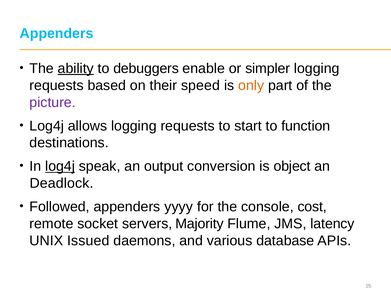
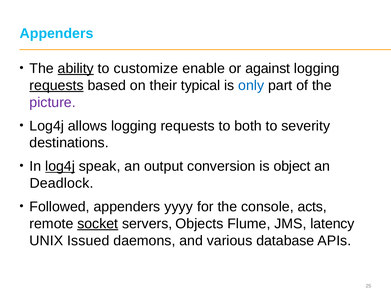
debuggers: debuggers -> customize (146, 69)
simpler: simpler -> against (268, 69)
requests underline: none -> present (57, 86)
speed: speed -> typical (201, 86)
only colour: orange -> blue (251, 86)
start: start -> both (248, 126)
function: function -> severity (306, 126)
cost: cost -> acts (312, 207)
socket underline: none -> present (98, 224)
Majority: Majority -> Objects (199, 224)
